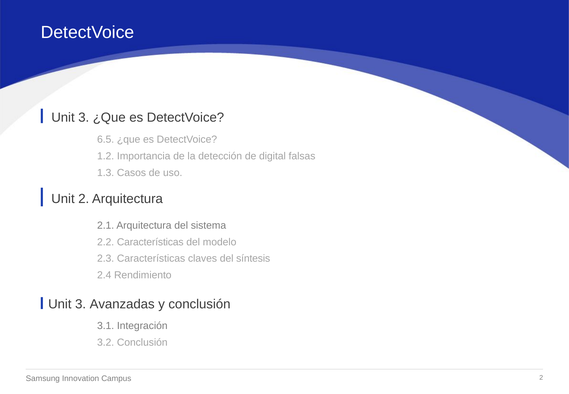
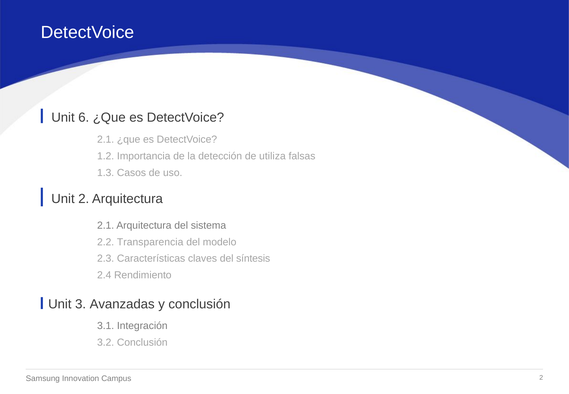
3: 3 -> 6 (84, 118)
6.5: 6.5 -> 2.1 (106, 139)
digital: digital -> utiliza (272, 156)
2.2 Características: Características -> Transparencia (150, 242)
